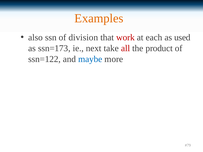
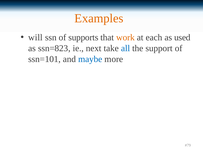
also: also -> will (35, 38)
division: division -> supports (83, 38)
work colour: red -> orange (125, 38)
ssn=173: ssn=173 -> ssn=823 (54, 48)
all colour: red -> blue (126, 48)
product: product -> support (159, 48)
ssn=122: ssn=122 -> ssn=101 (44, 59)
